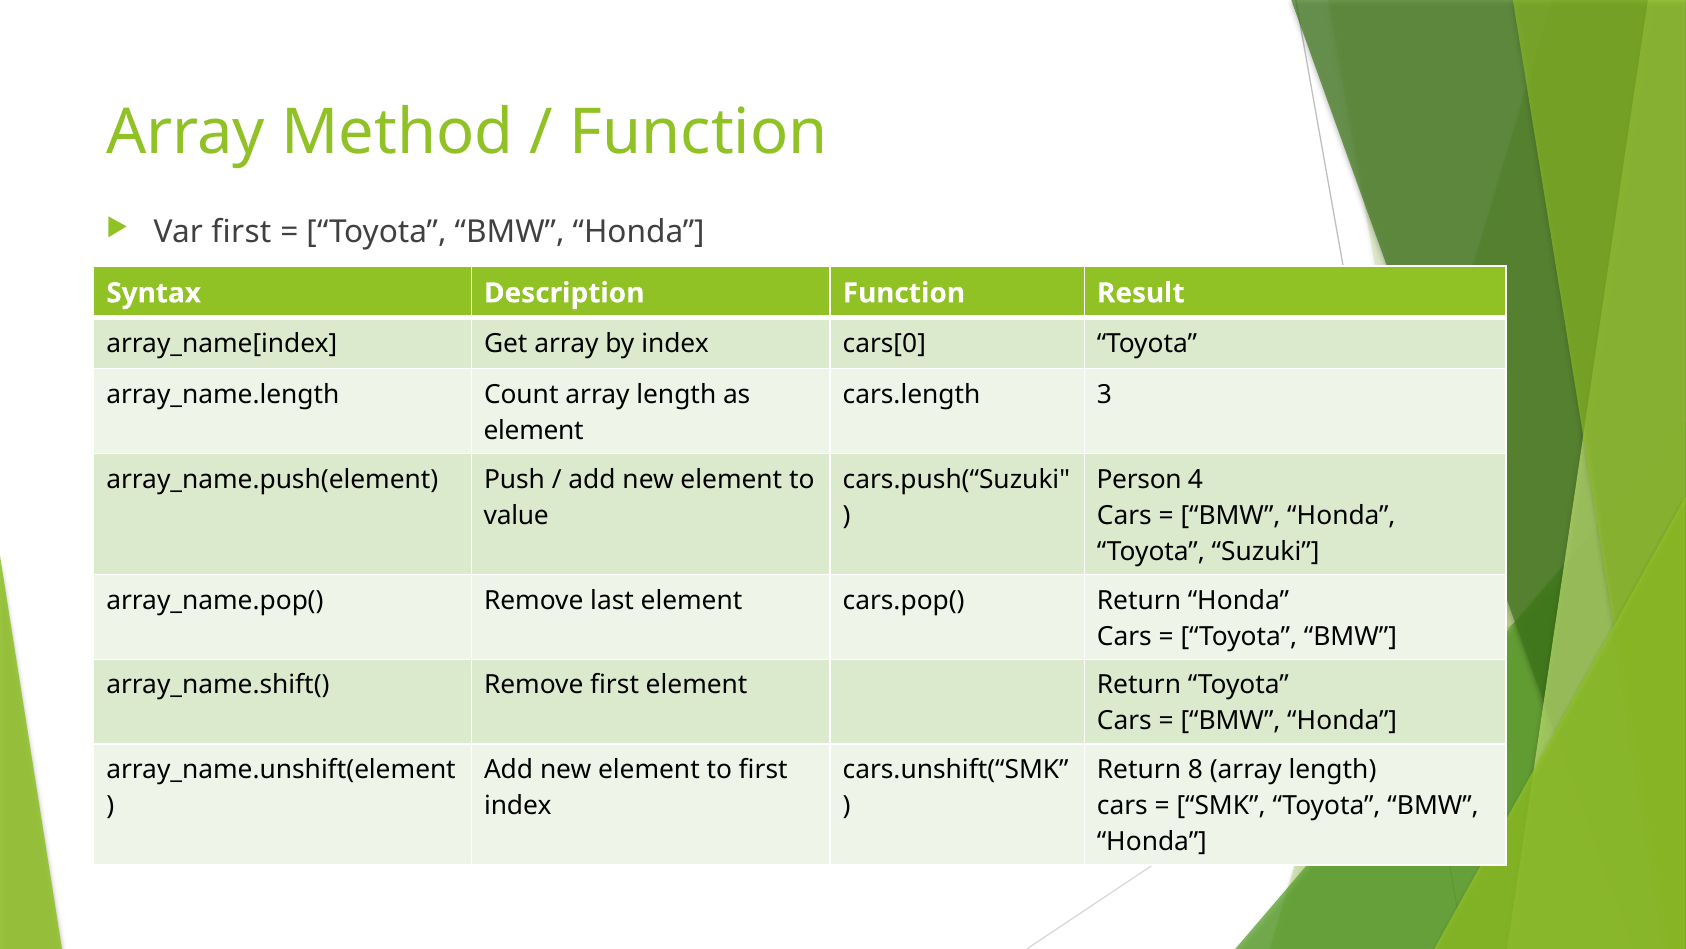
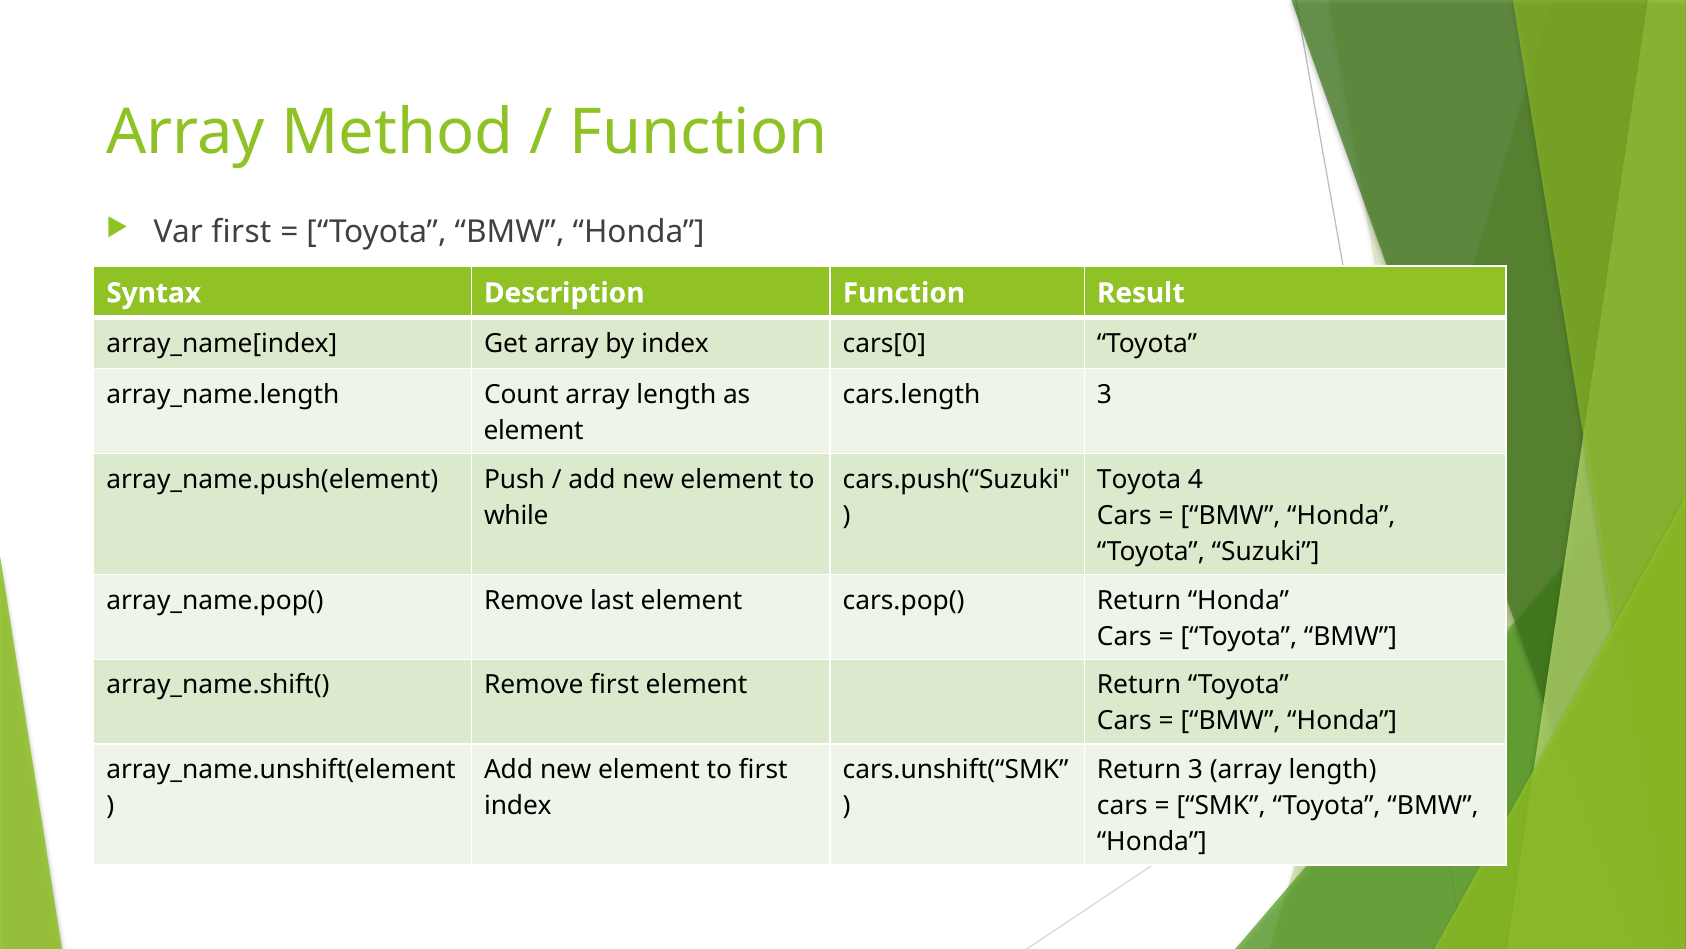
Person: Person -> Toyota (1139, 479)
value: value -> while (516, 515)
Return 8: 8 -> 3 (1195, 770)
